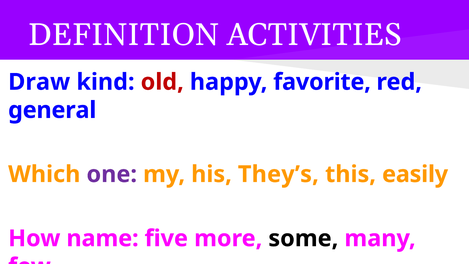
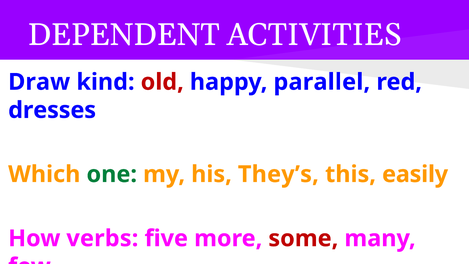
DEFINITION: DEFINITION -> DEPENDENT (124, 35)
favorite: favorite -> parallel (322, 82)
general: general -> dresses (52, 110)
one colour: purple -> green (112, 174)
name: name -> verbs (102, 238)
some colour: black -> red (303, 238)
